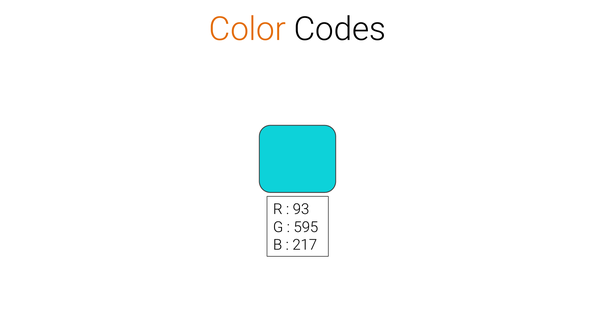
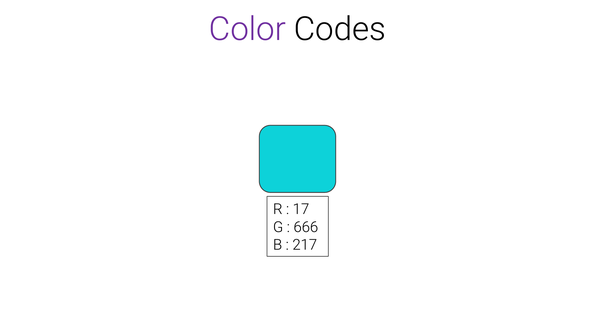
Color colour: orange -> purple (247, 29)
93: 93 -> 17 (301, 209)
595: 595 -> 666 (306, 227)
